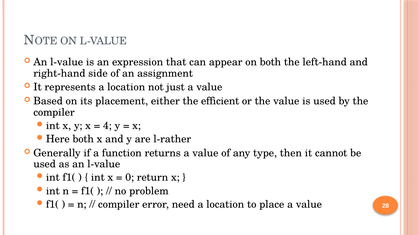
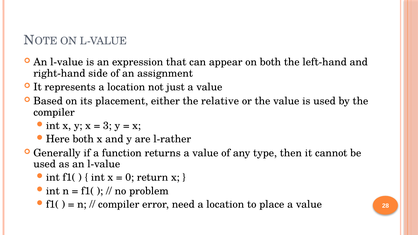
efficient: efficient -> relative (220, 101)
4: 4 -> 3 (107, 126)
